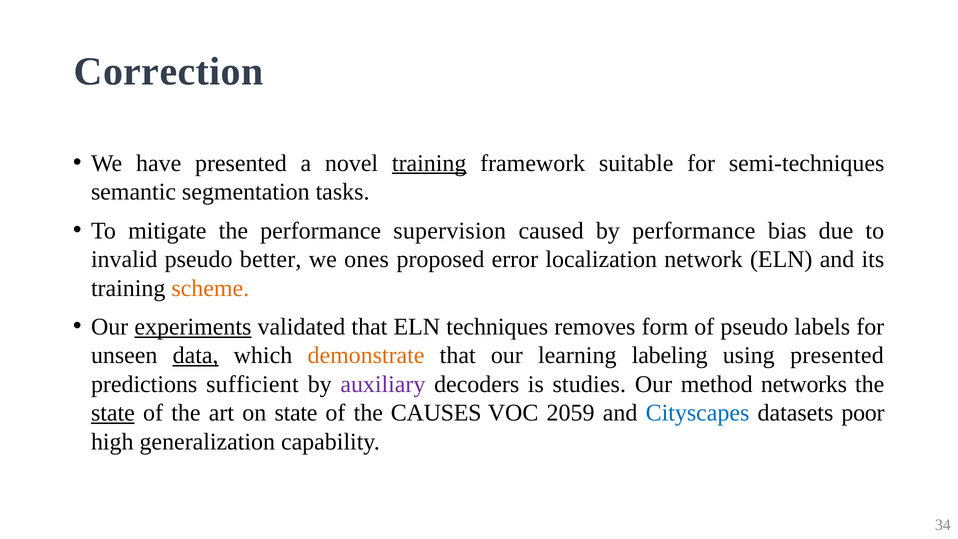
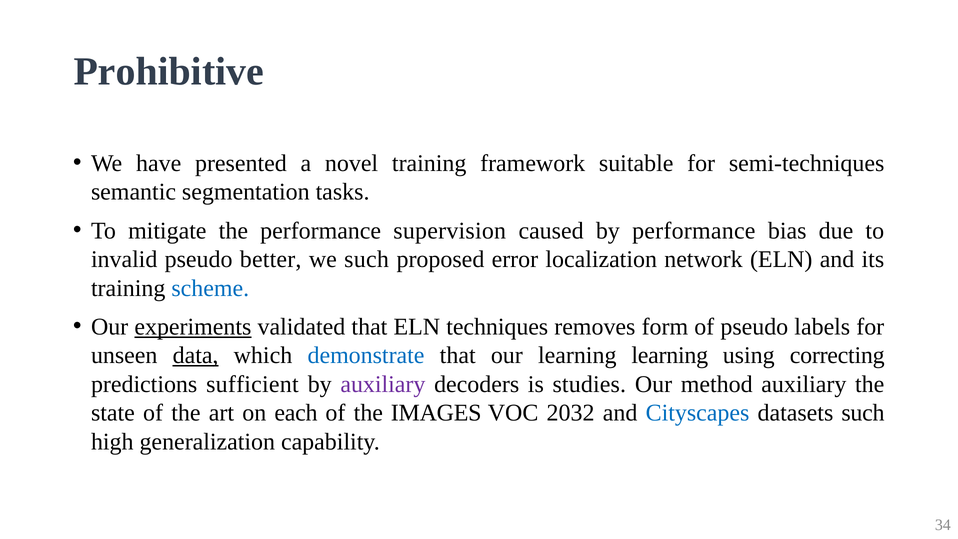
Correction: Correction -> Prohibitive (169, 72)
training underline: present -> none (429, 163)
we ones: ones -> such (367, 259)
scheme colour: orange -> blue (210, 288)
demonstrate colour: orange -> blue (366, 355)
learning labeling: labeling -> learning (670, 355)
using presented: presented -> correcting (837, 355)
method networks: networks -> auxiliary (804, 384)
state underline: present -> none (113, 413)
on state: state -> each (296, 413)
CAUSES: CAUSES -> IMAGES (436, 413)
2059: 2059 -> 2032 (571, 413)
datasets poor: poor -> such (863, 413)
